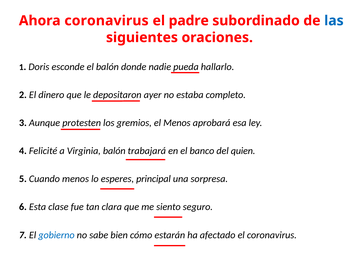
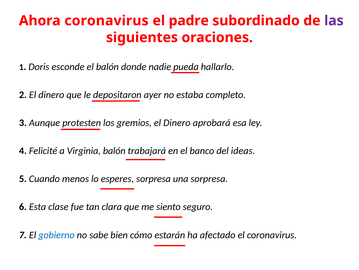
las colour: blue -> purple (334, 21)
gremios el Menos: Menos -> Dinero (177, 123)
quien: quien -> ideas (243, 151)
esperes principal: principal -> sorpresa (153, 178)
